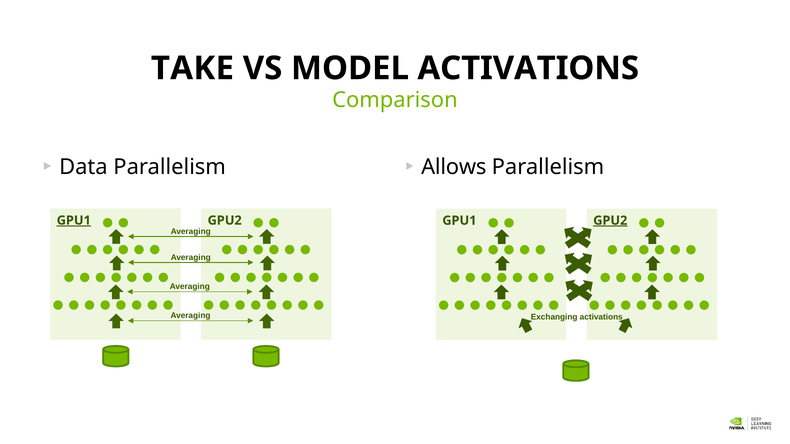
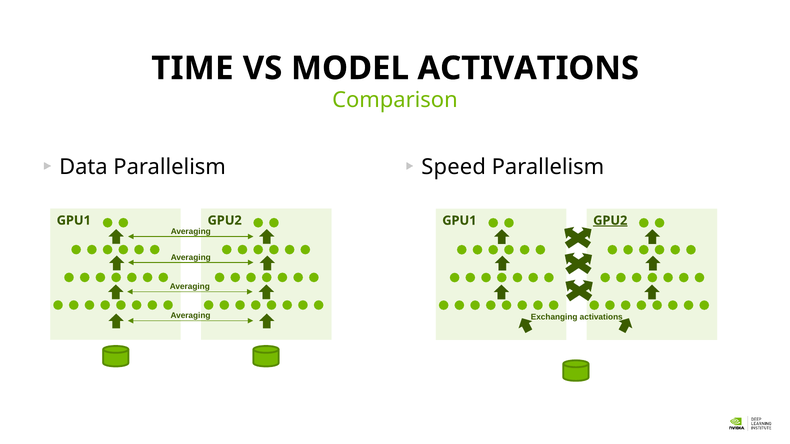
TAKE: TAKE -> TIME (192, 68)
Allows: Allows -> Speed (454, 167)
GPU1 underline: present -> none (74, 221)
